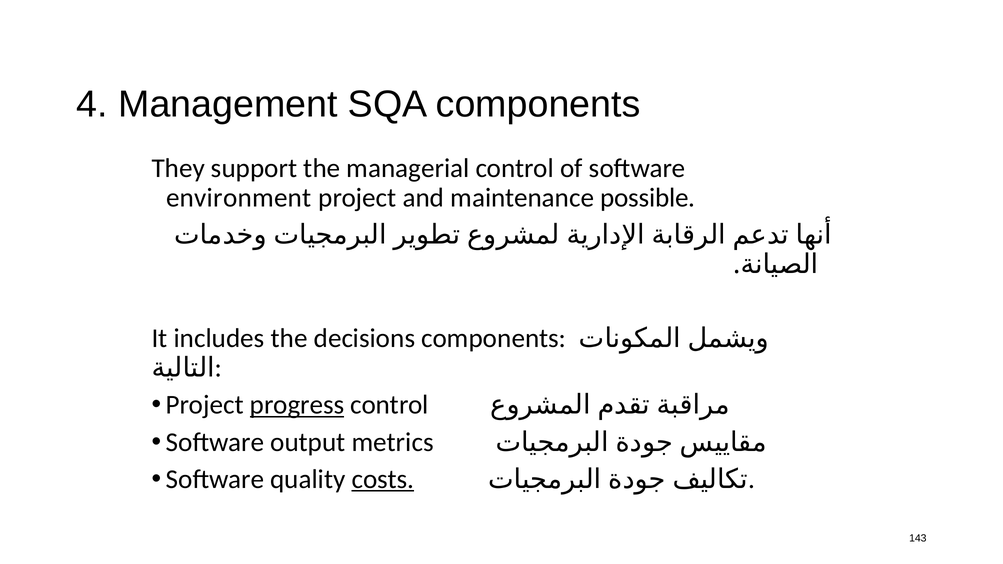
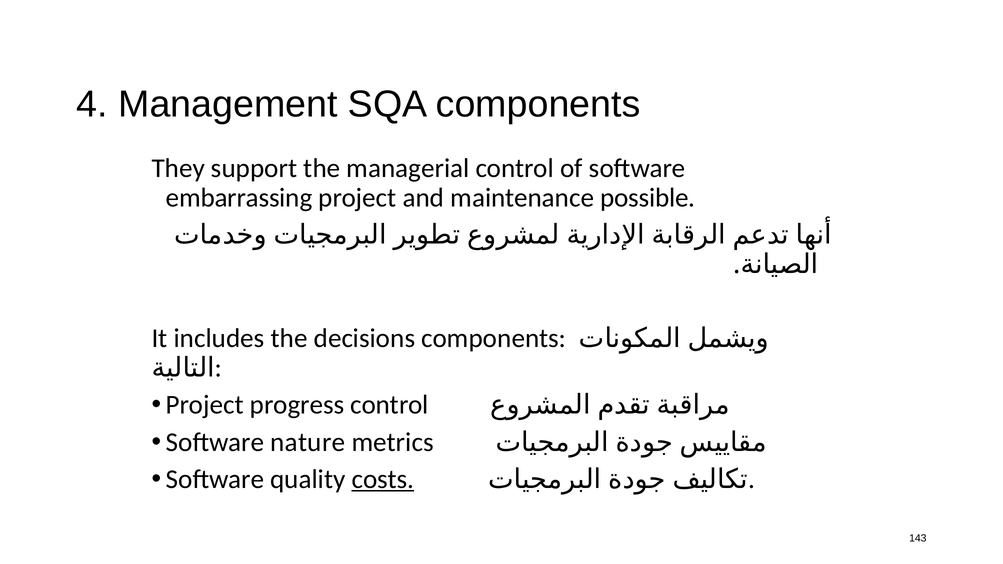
environment: environment -> embarrassing (239, 198)
progress underline: present -> none (297, 405)
output: output -> nature (308, 442)
